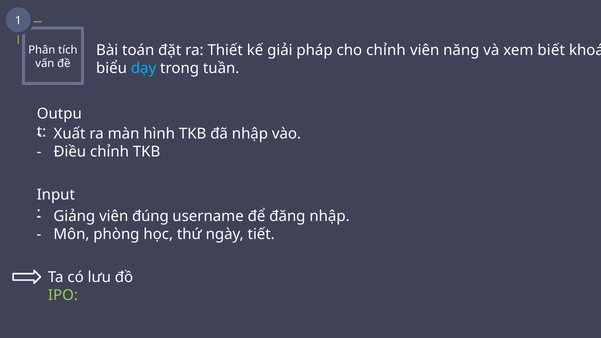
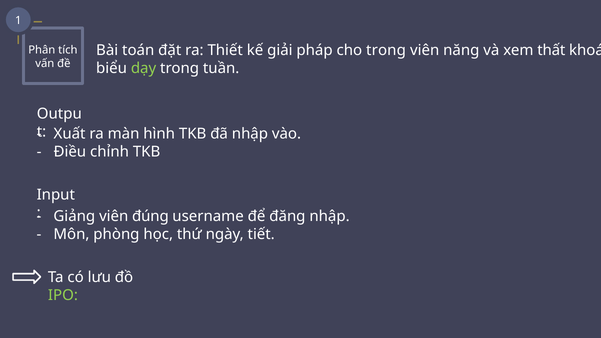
cho chỉnh: chỉnh -> trong (386, 50)
biết: biết -> thất (551, 50)
dạy colour: light blue -> light green (144, 68)
